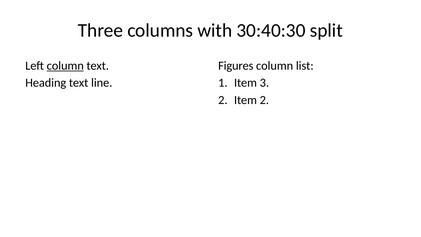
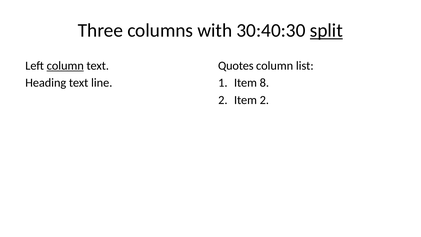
split underline: none -> present (326, 31)
Figures: Figures -> Quotes (236, 66)
3: 3 -> 8 (264, 83)
